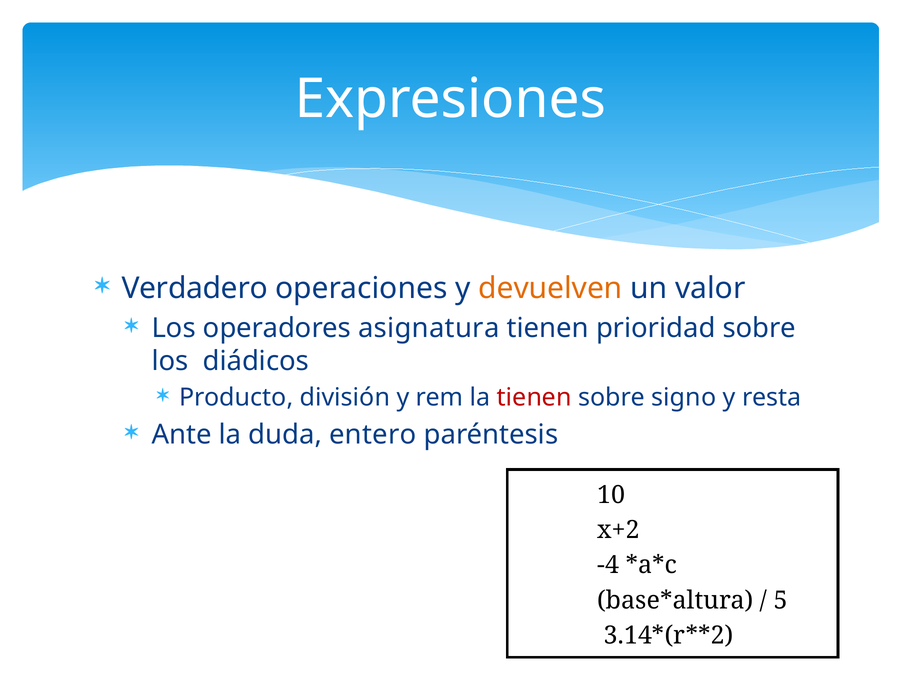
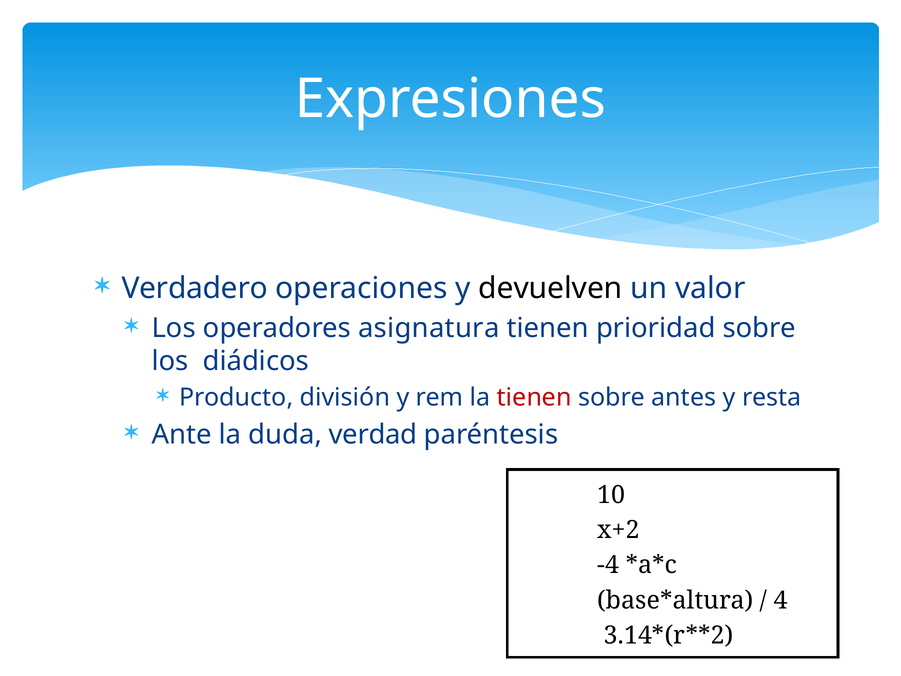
devuelven colour: orange -> black (550, 288)
signo: signo -> antes (684, 398)
entero: entero -> verdad (373, 435)
5: 5 -> 4 (781, 600)
